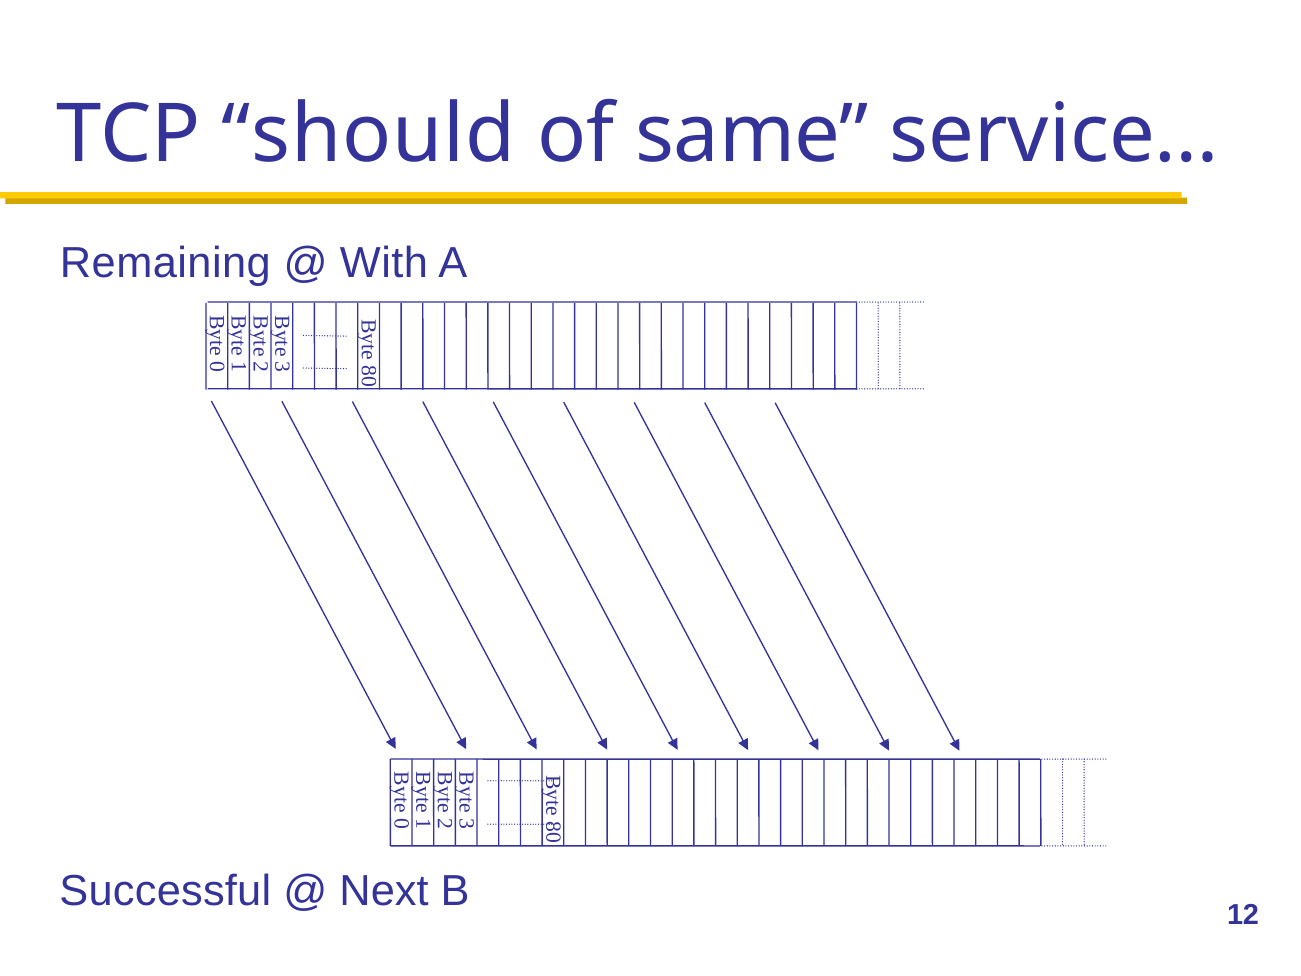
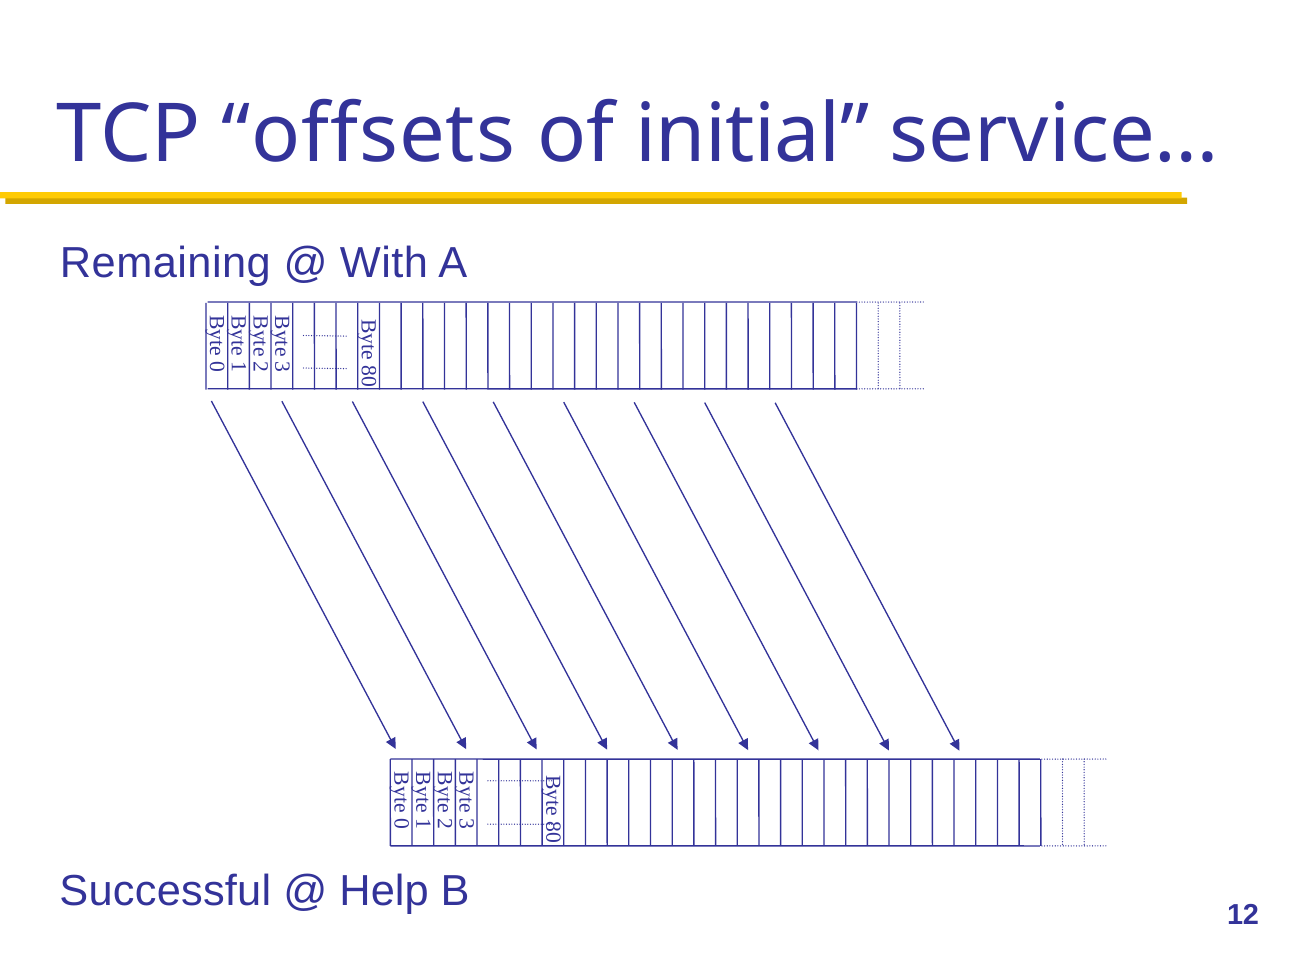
should: should -> offsets (368, 135)
same: same -> initial (752, 135)
Next: Next -> Help (384, 891)
